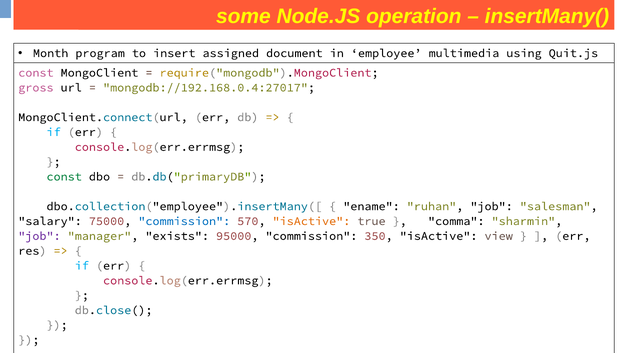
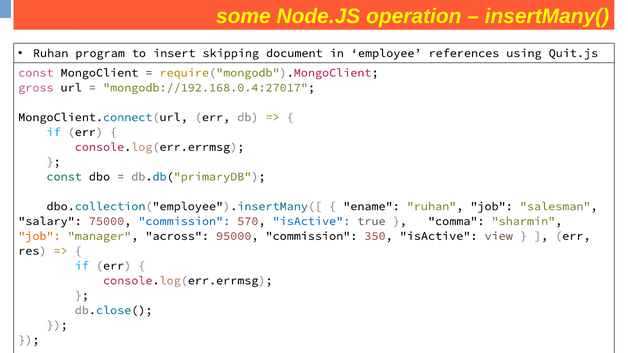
Month: Month -> Ruhan (51, 53)
assigned: assigned -> skipping (231, 53)
multimedia: multimedia -> references (464, 53)
isActive colour: orange -> blue (311, 221)
job colour: purple -> orange (39, 236)
exists: exists -> across (177, 236)
